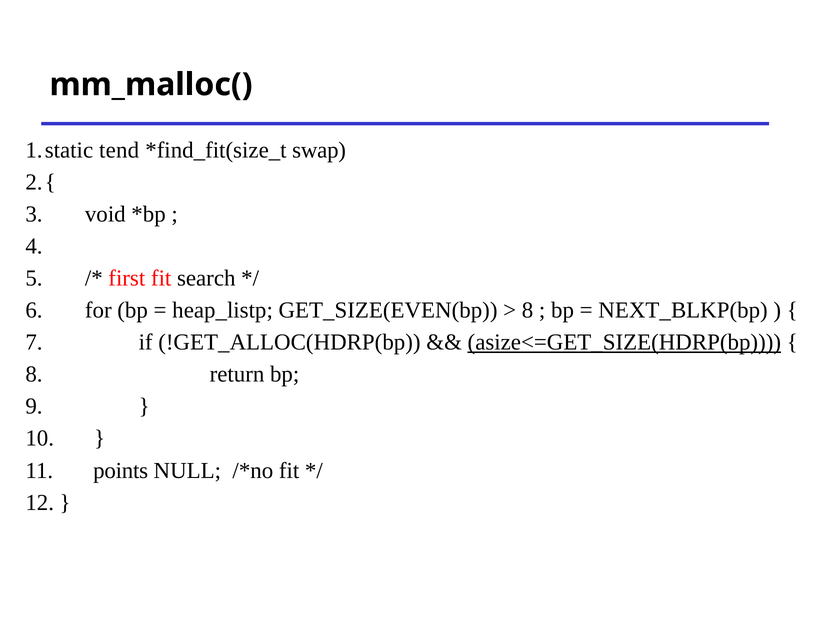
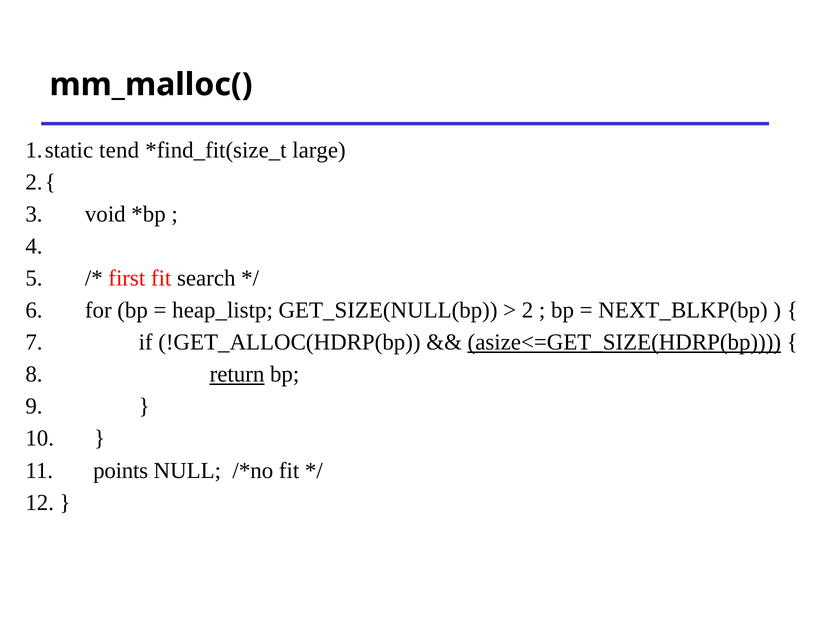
swap: swap -> large (319, 150)
GET_SIZE(EVEN(bp: GET_SIZE(EVEN(bp -> GET_SIZE(NULL(bp (388, 310)
8: 8 -> 2 (528, 310)
return underline: none -> present (237, 374)
